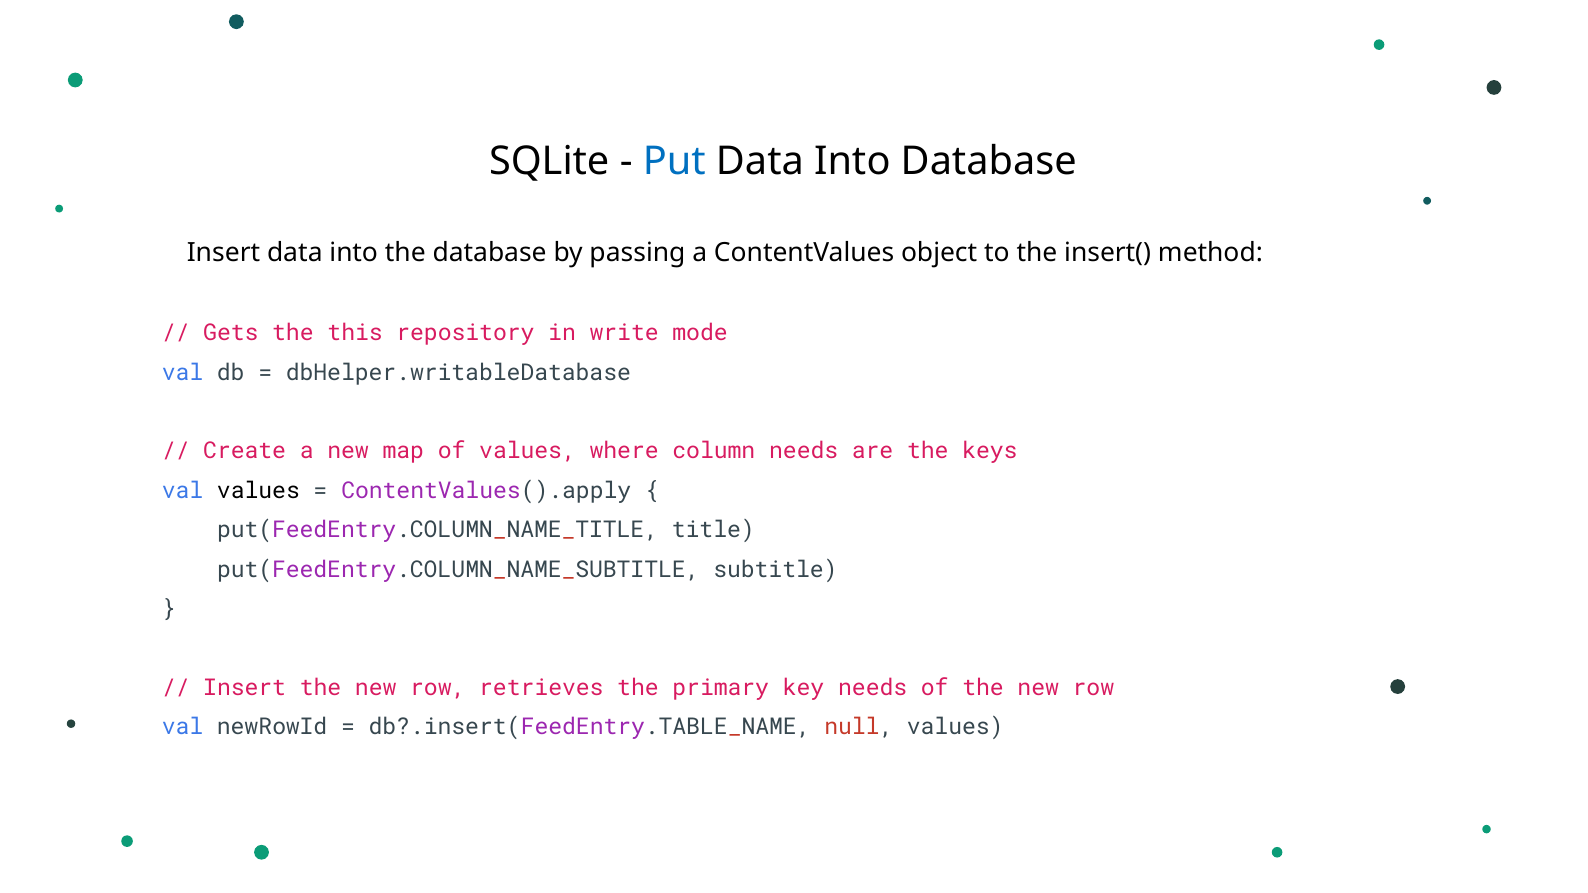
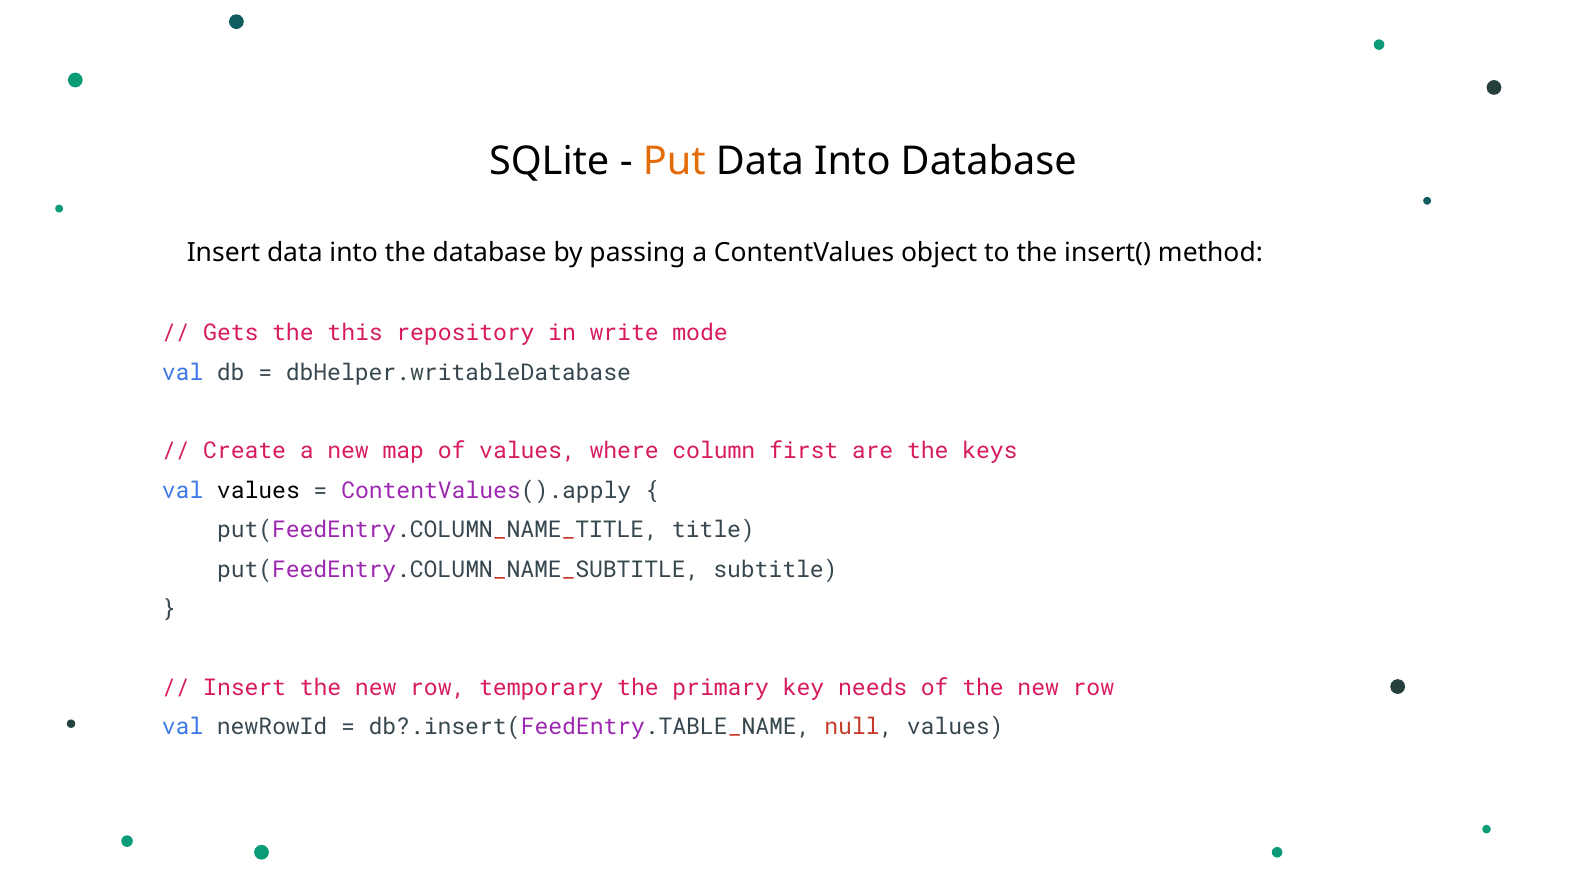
Put colour: blue -> orange (674, 162)
column needs: needs -> first (804, 452)
retrieves: retrieves -> temporary (541, 688)
